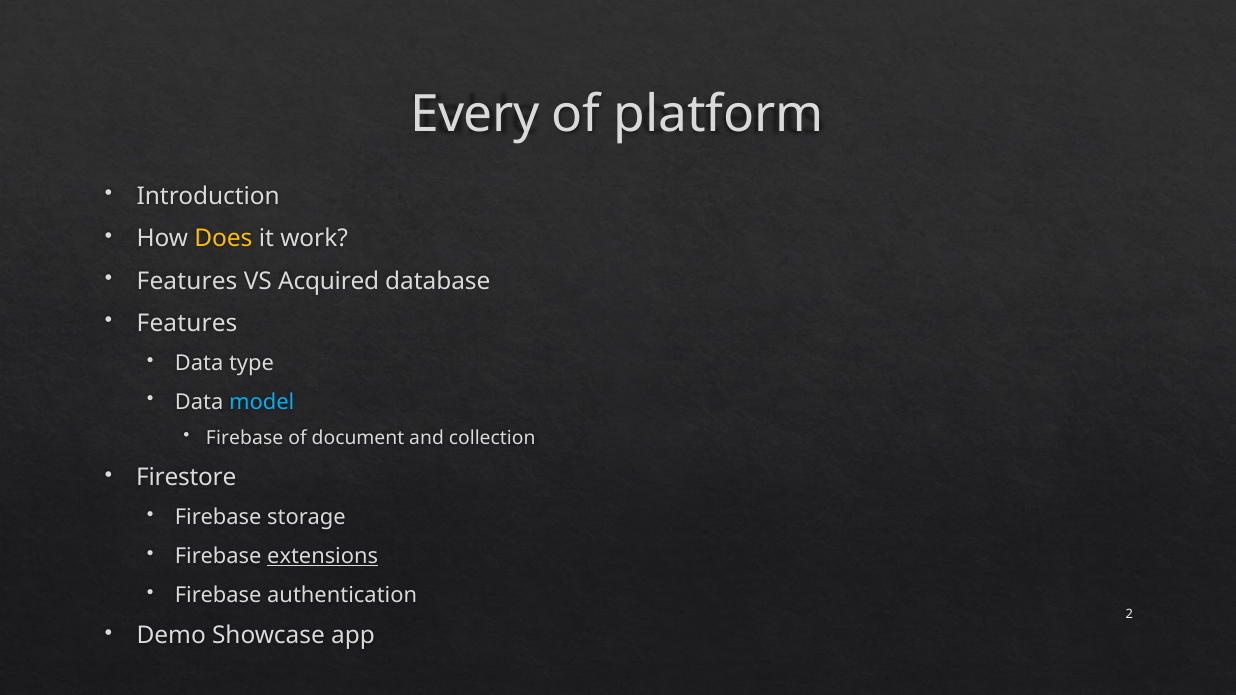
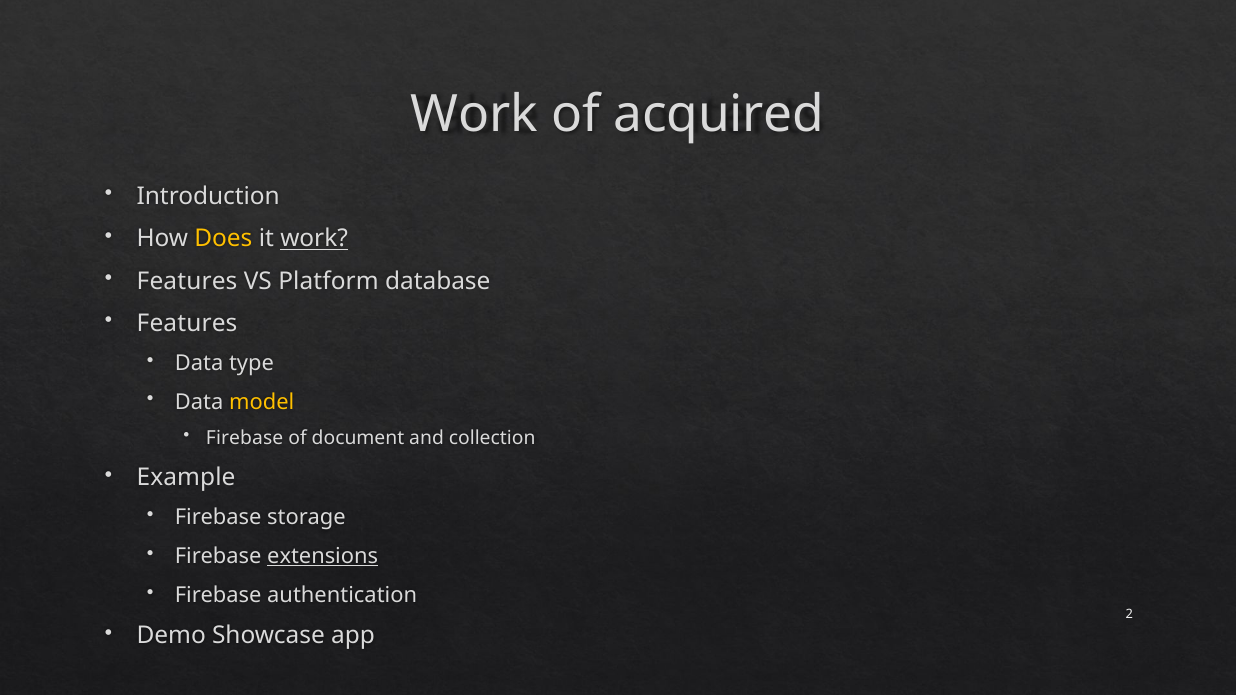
Every: Every -> Work (475, 115)
platform: platform -> acquired (719, 115)
work underline: none -> present (314, 239)
Acquired: Acquired -> Platform (329, 281)
model colour: light blue -> yellow (262, 402)
Firestore: Firestore -> Example (186, 478)
